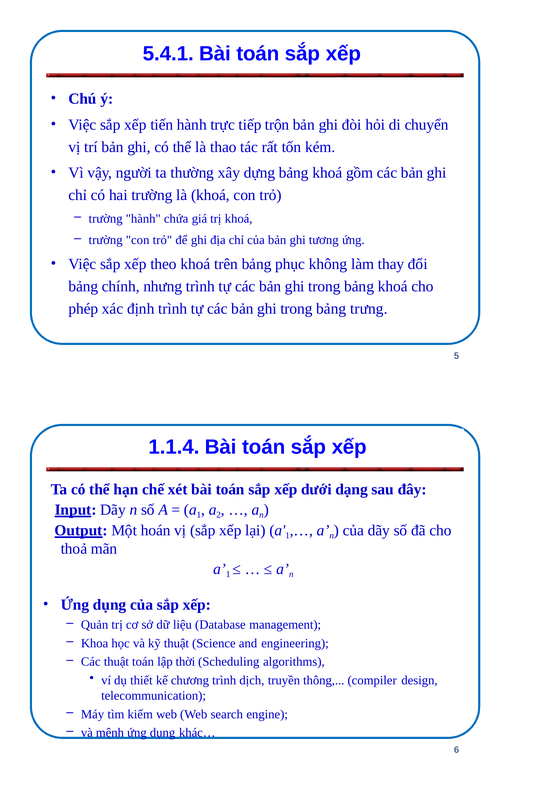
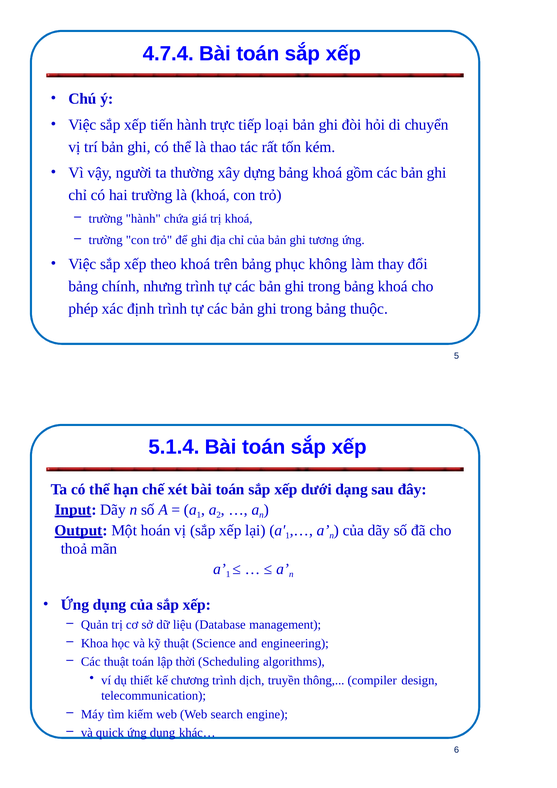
5.4.1: 5.4.1 -> 4.7.4 (168, 54)
trộn: trộn -> loại (277, 125)
trưng: trưng -> thuộc (369, 309)
1.1.4: 1.1.4 -> 5.1.4 (174, 447)
mệnh: mệnh -> quick (110, 733)
